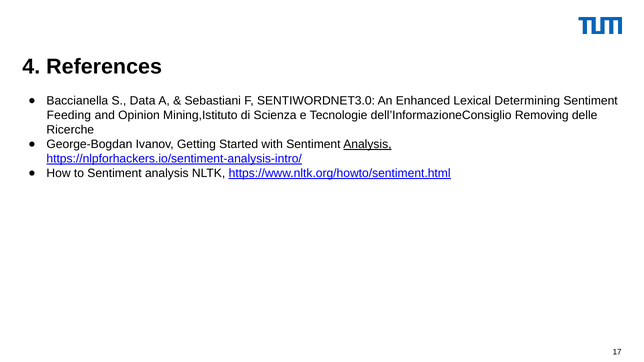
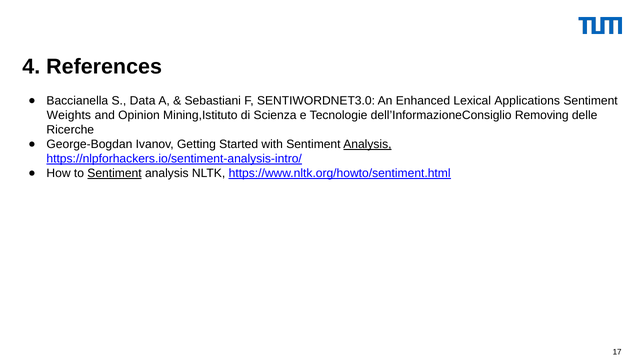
Determining: Determining -> Applications (527, 101)
Feeding: Feeding -> Weights (69, 115)
Sentiment underline: none -> present (115, 173)
